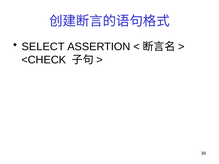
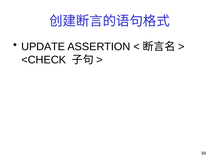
SELECT: SELECT -> UPDATE (43, 47)
